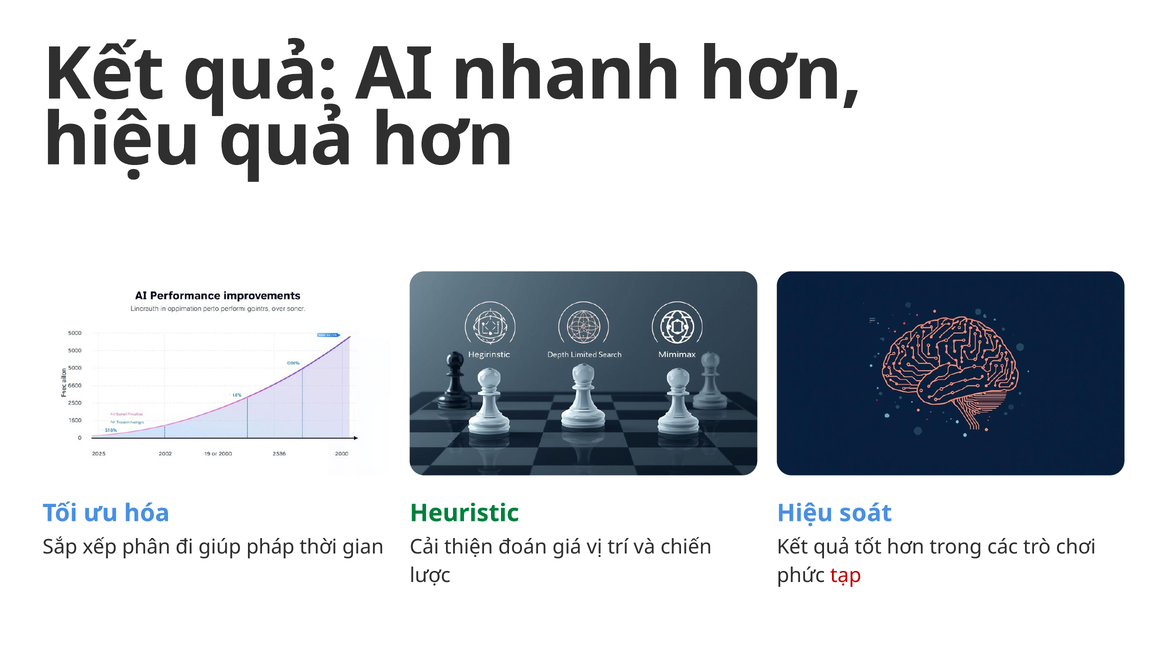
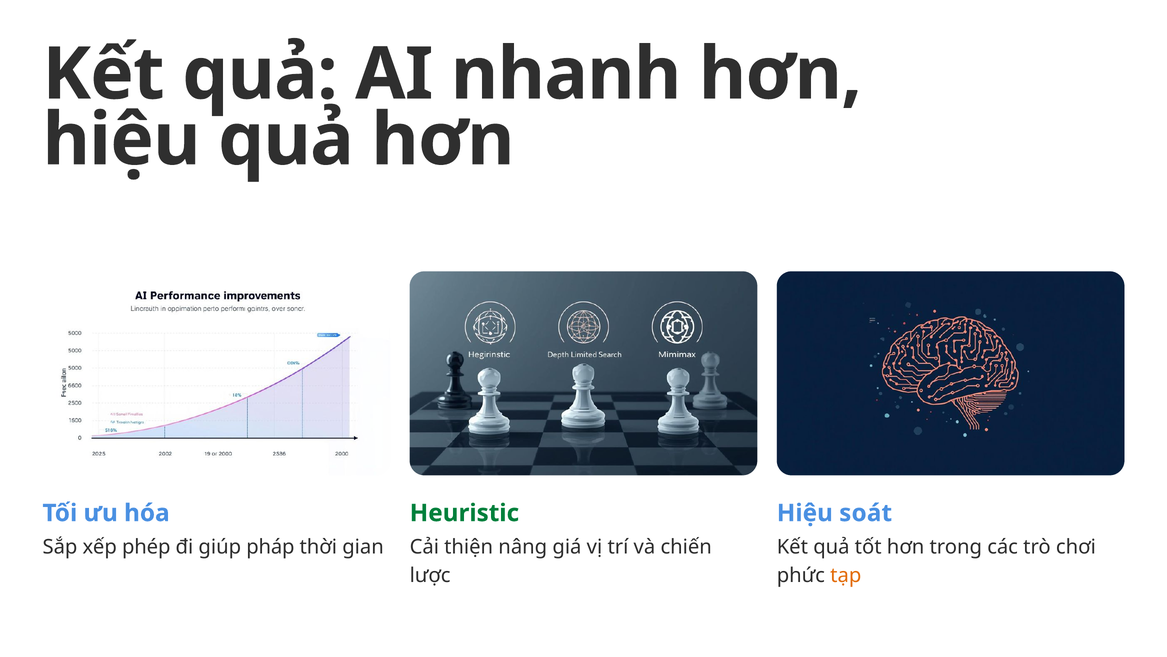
phân: phân -> phép (146, 547)
đoán: đoán -> nâng (523, 547)
tạp colour: red -> orange (846, 575)
